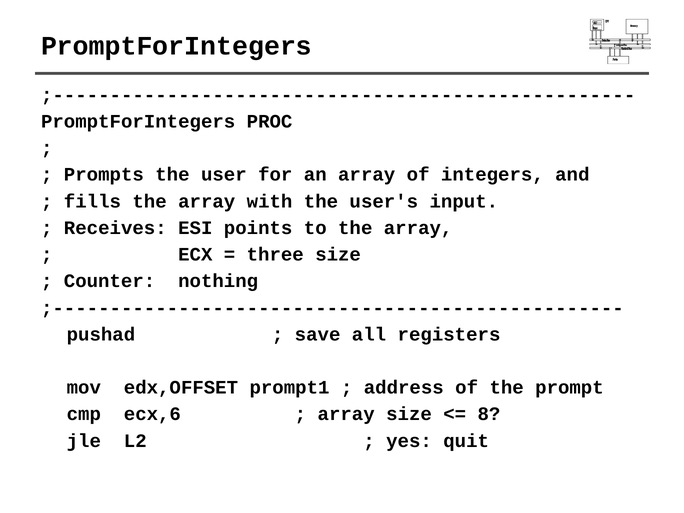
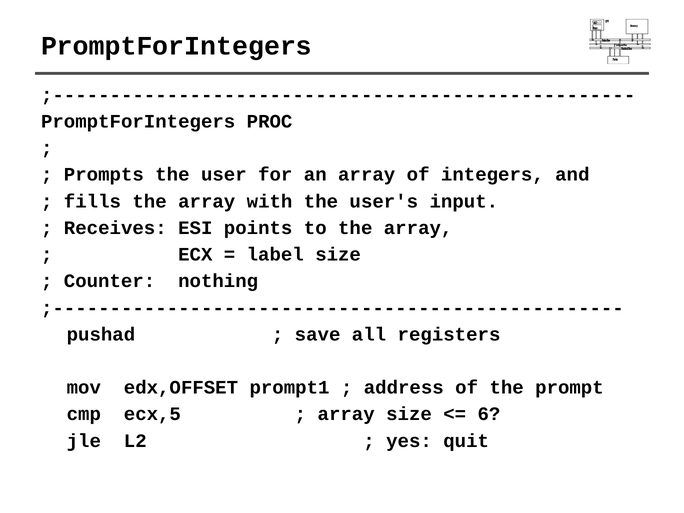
three: three -> label (275, 255)
ecx,6: ecx,6 -> ecx,5 (152, 414)
8: 8 -> 6 (489, 414)
